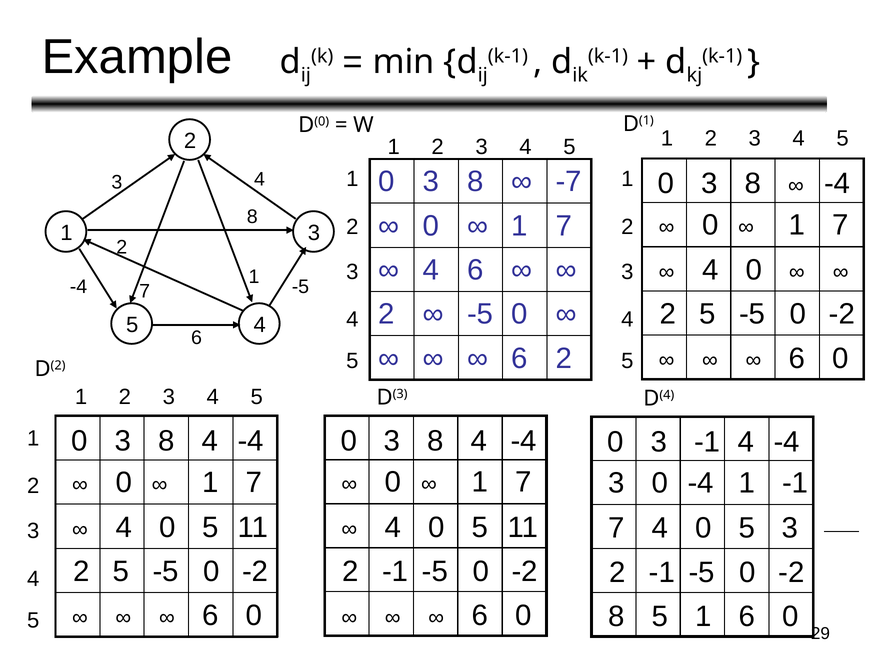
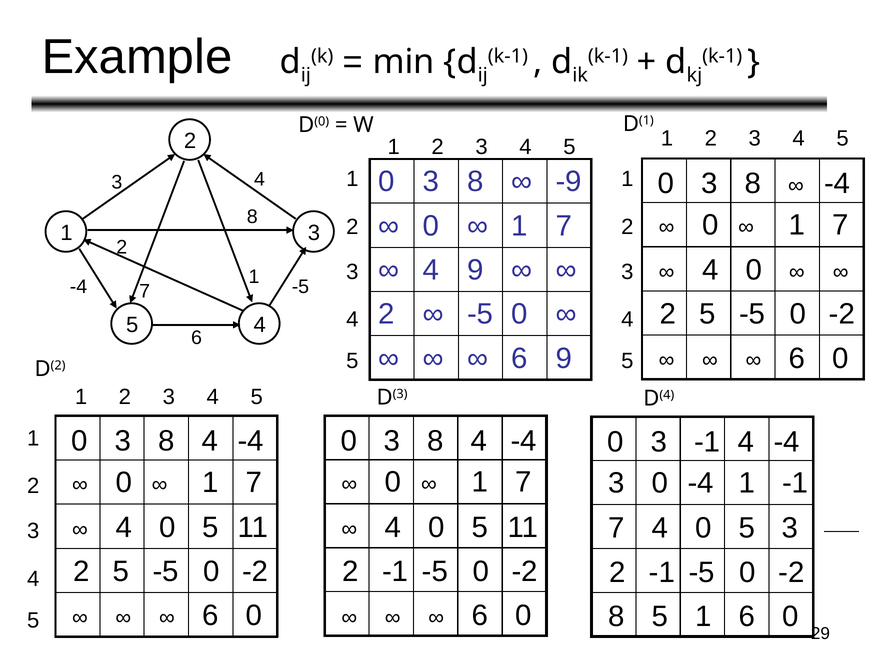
-7: -7 -> -9 (569, 182)
4 6: 6 -> 9 (475, 270)
2: 2 -> 9 (564, 358)
